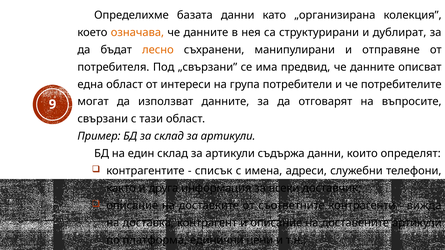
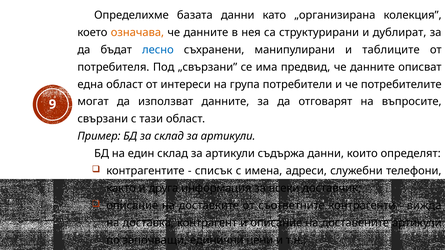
лесно colour: orange -> blue (158, 50)
отправяне: отправяне -> таблиците (391, 50)
платформа: платформа -> започващи (155, 241)
